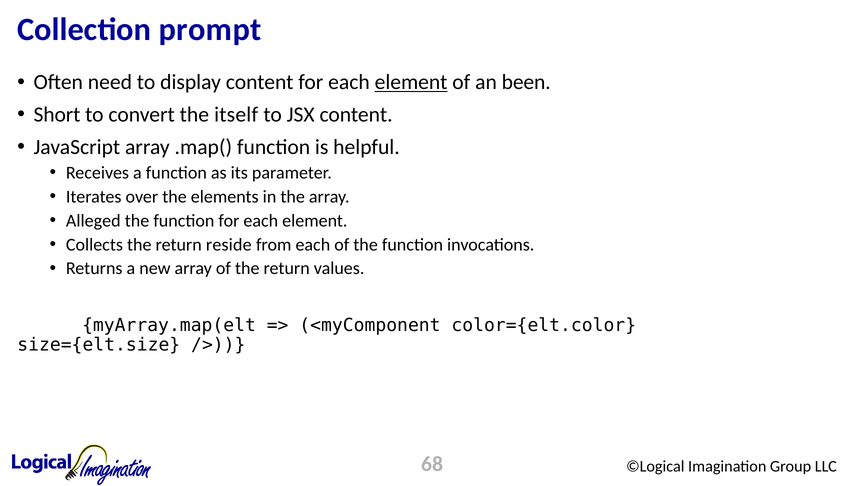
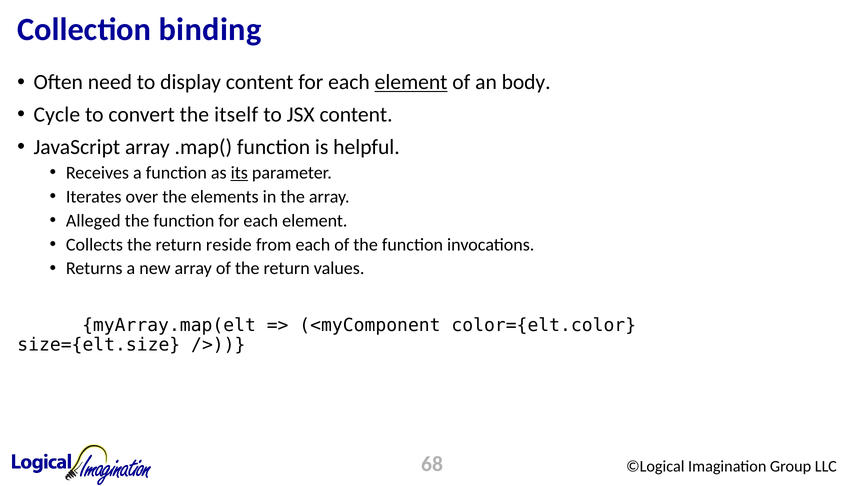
prompt: prompt -> binding (210, 30)
been: been -> body (526, 82)
Short: Short -> Cycle (57, 115)
its underline: none -> present (239, 173)
